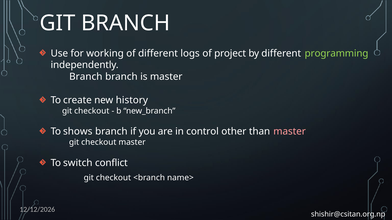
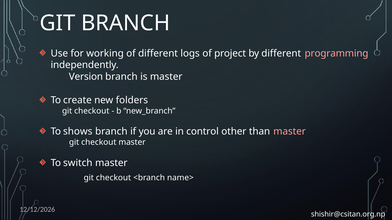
programming colour: light green -> pink (337, 53)
Branch: Branch -> Version (86, 77)
history: history -> folders (132, 100)
switch conflict: conflict -> master (111, 163)
